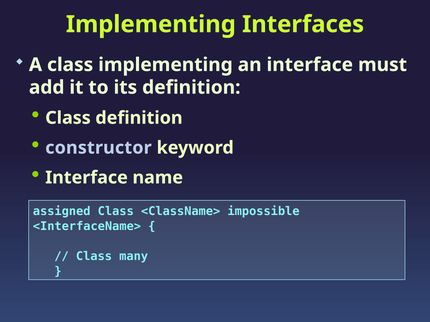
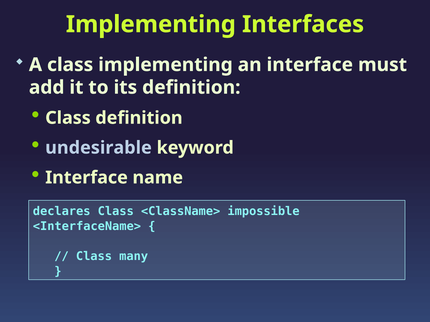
constructor: constructor -> undesirable (99, 148)
assigned: assigned -> declares (62, 211)
